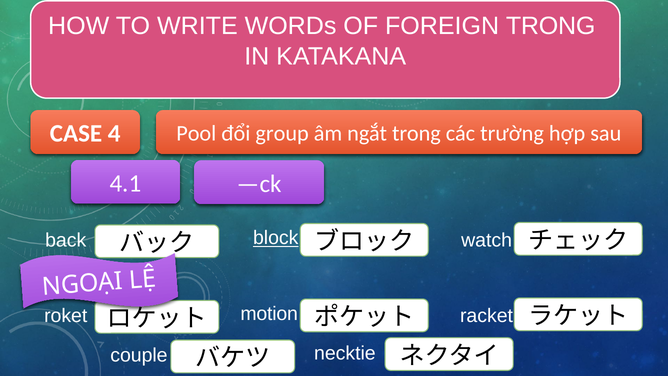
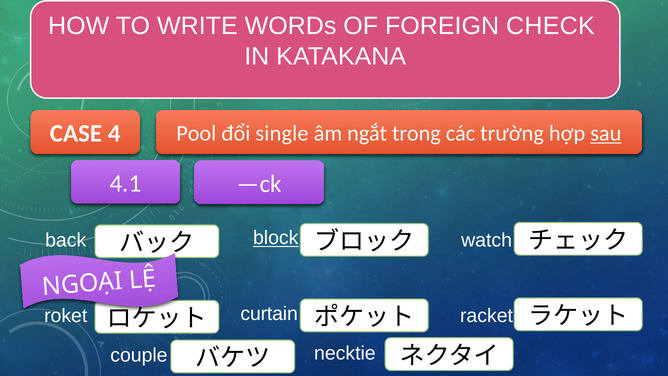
FOREIGN TRONG: TRONG -> CHECK (550, 26)
group: group -> single (282, 133)
sau underline: none -> present (606, 133)
motion: motion -> curtain (269, 313)
